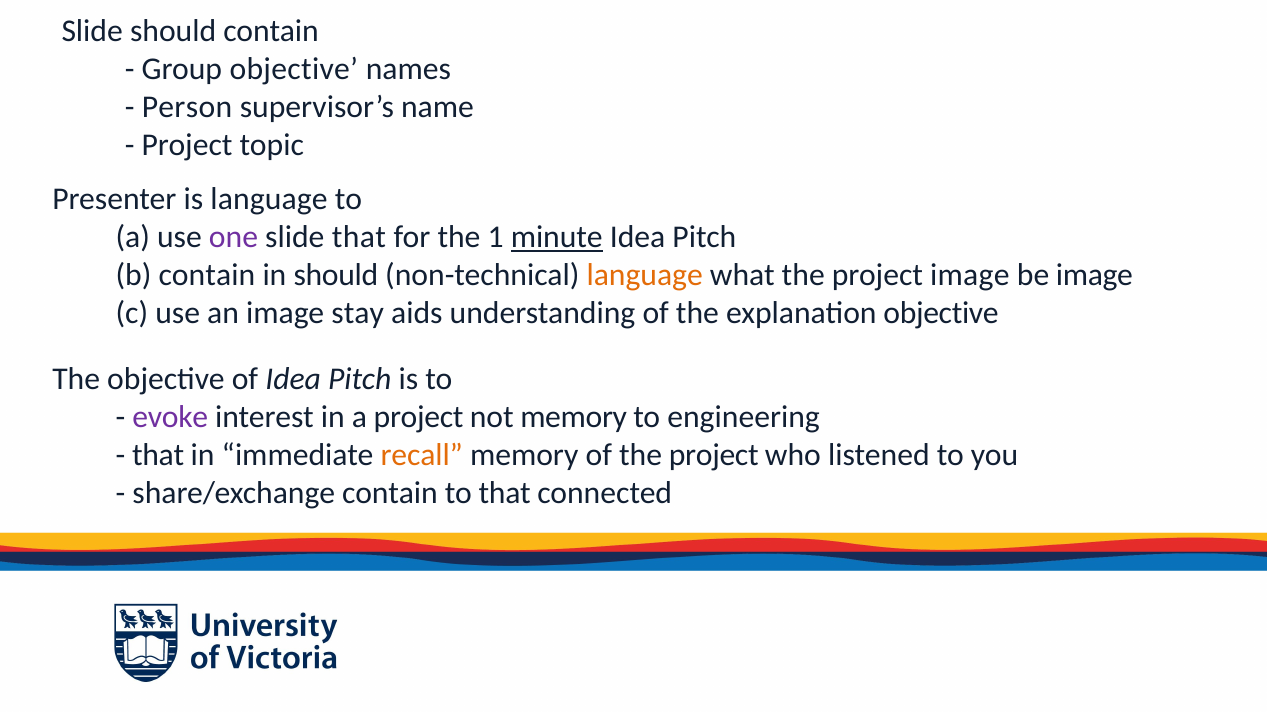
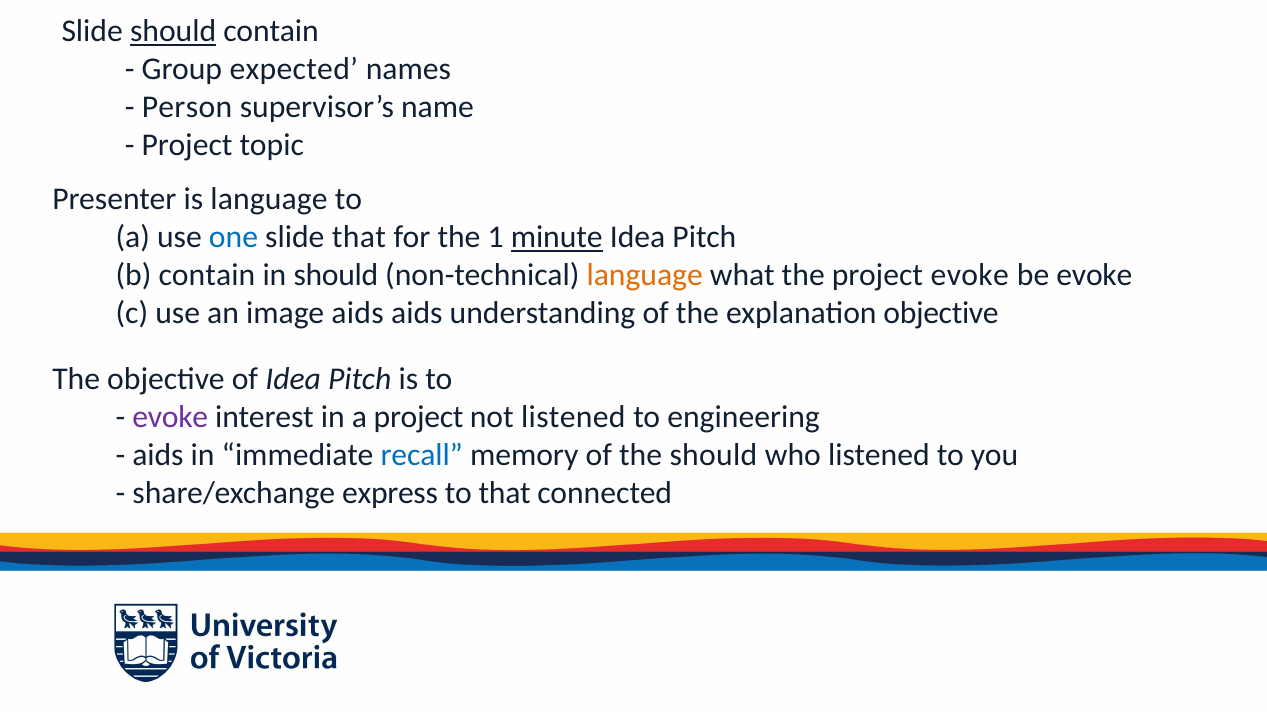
should underline: none -> present (173, 31)
Group objective: objective -> expected (294, 69)
one colour: purple -> blue (234, 238)
project image: image -> evoke (970, 276)
be image: image -> evoke (1094, 276)
image stay: stay -> aids (358, 314)
not memory: memory -> listened (573, 418)
that: that -> aids (158, 456)
recall colour: orange -> blue (422, 456)
of the project: project -> should (713, 456)
share/exchange contain: contain -> express (390, 494)
